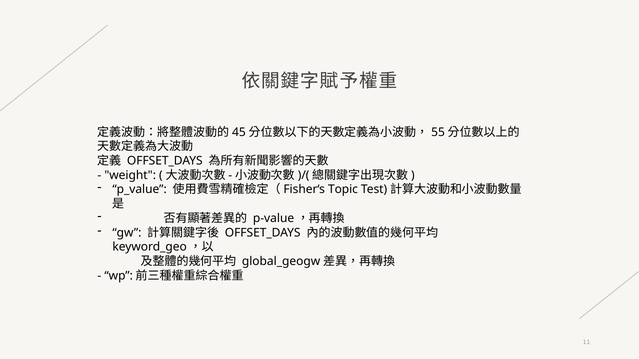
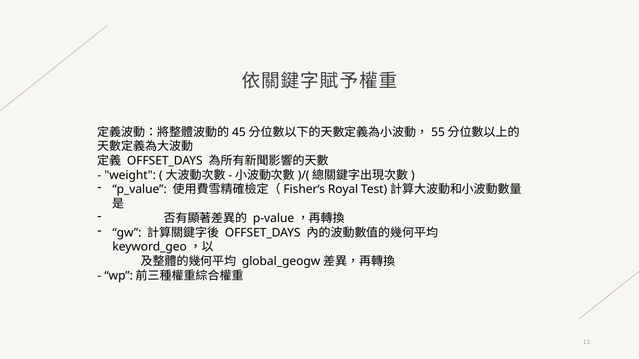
Topic: Topic -> Royal (343, 190)
